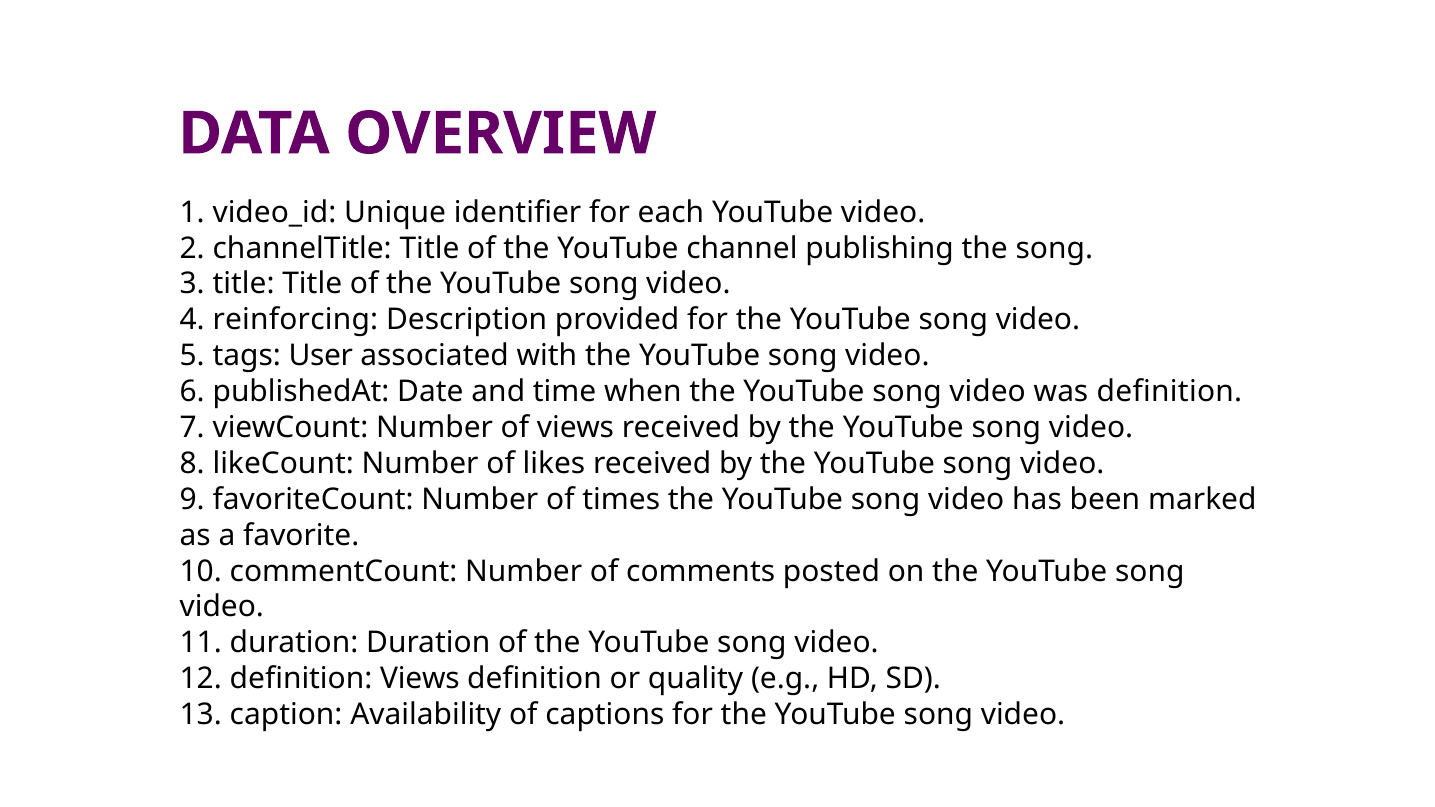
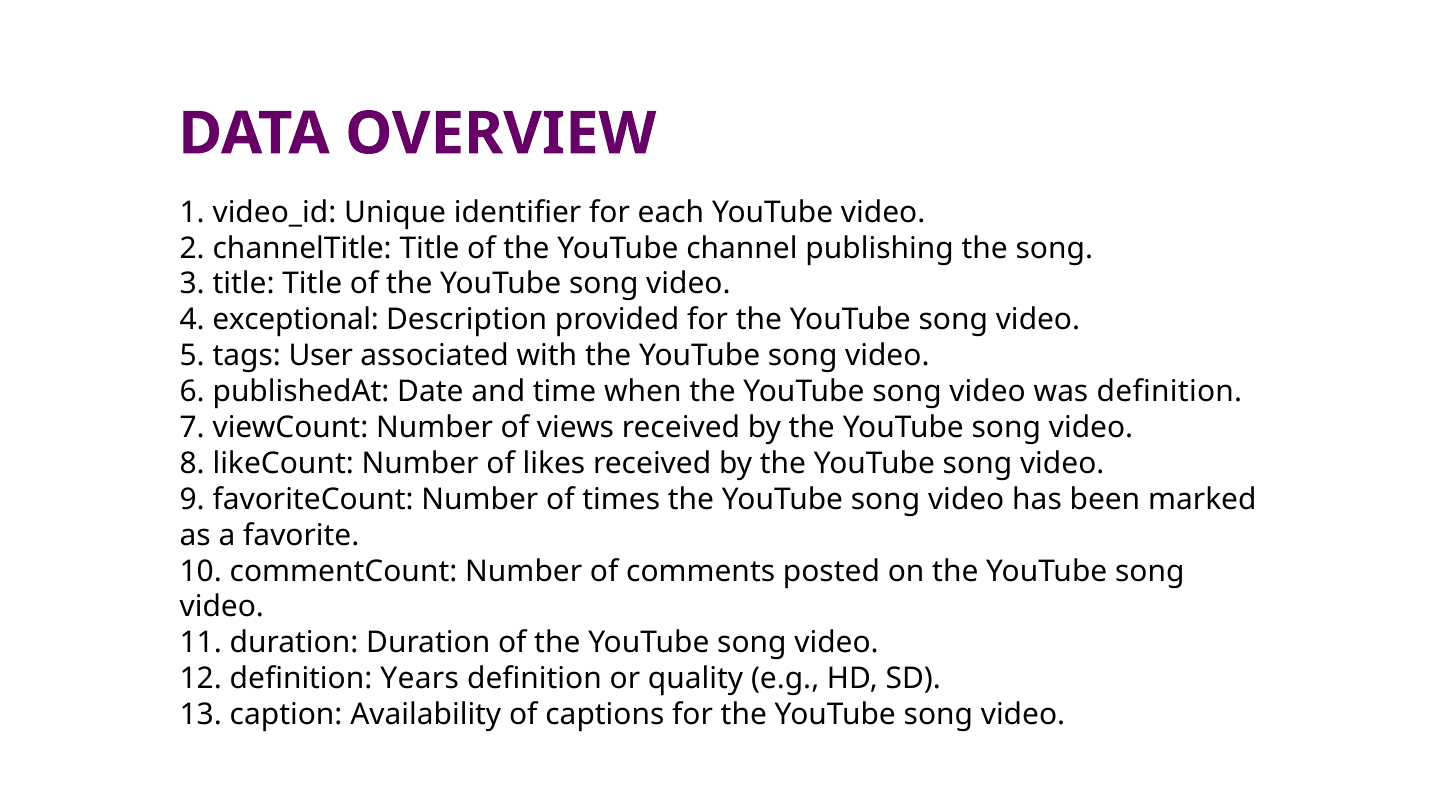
reinforcing: reinforcing -> exceptional (296, 320)
definition Views: Views -> Years (420, 679)
